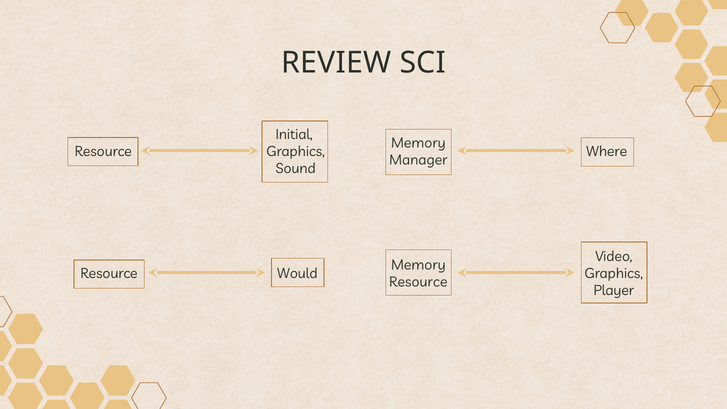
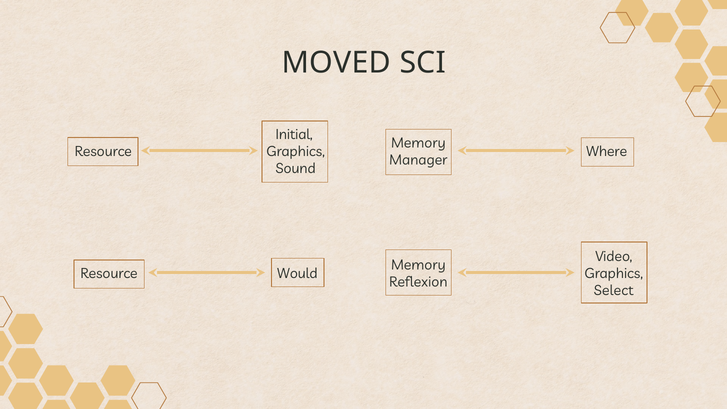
REVIEW: REVIEW -> MOVED (336, 63)
Resource: Resource -> Reflexion (418, 282)
Player: Player -> Select (614, 290)
